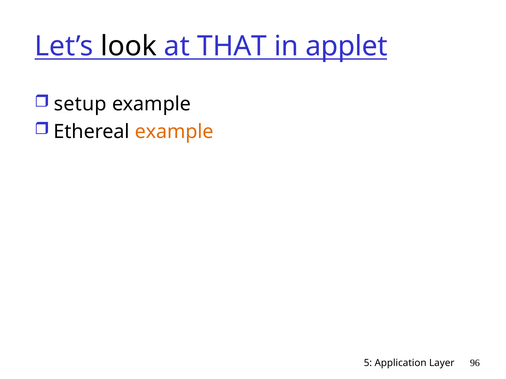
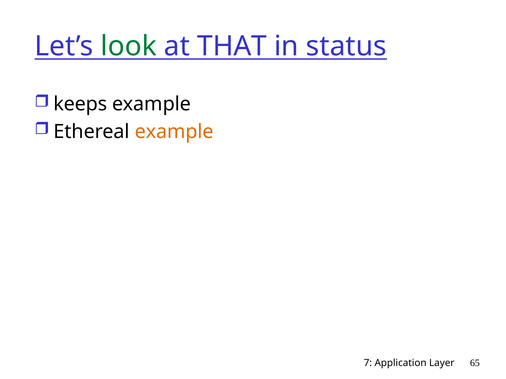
look colour: black -> green (129, 46)
applet: applet -> status (346, 46)
setup: setup -> keeps (80, 104)
5: 5 -> 7 (368, 363)
96: 96 -> 65 (475, 363)
